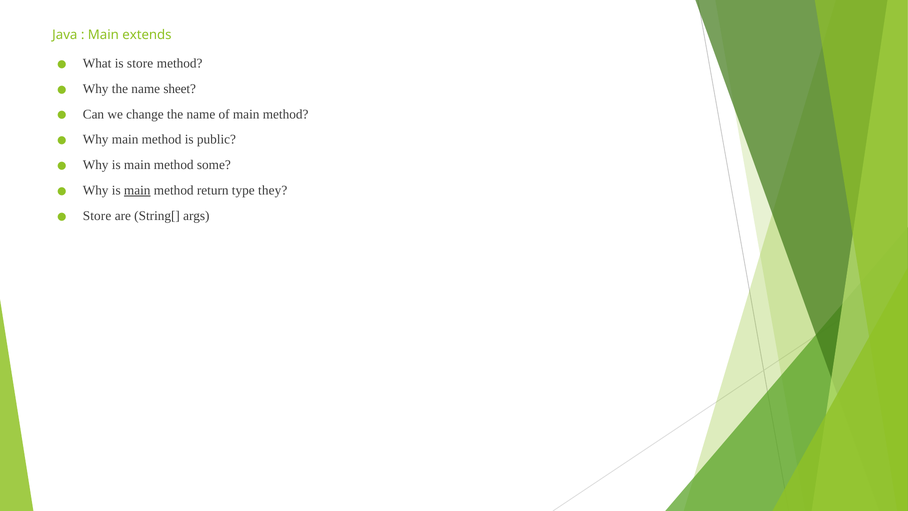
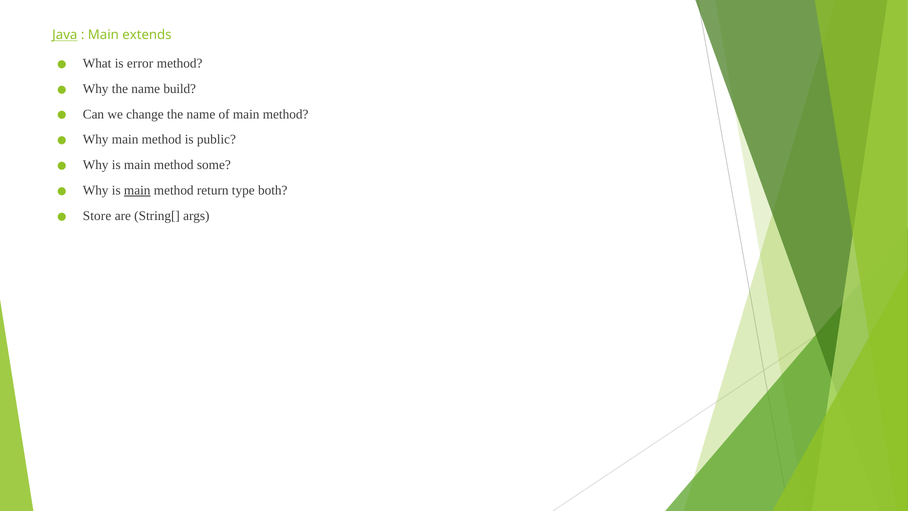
Java underline: none -> present (65, 35)
is store: store -> error (140, 63)
sheet: sheet -> build (180, 89)
they: they -> both (273, 190)
